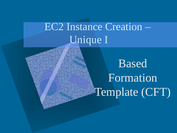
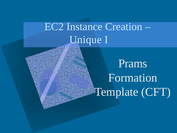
Based: Based -> Prams (133, 63)
